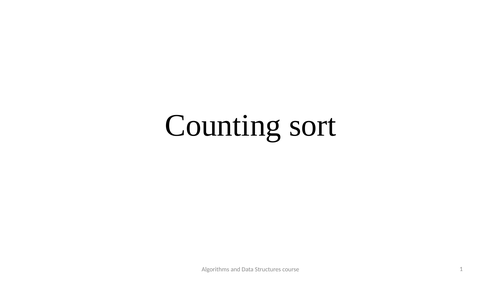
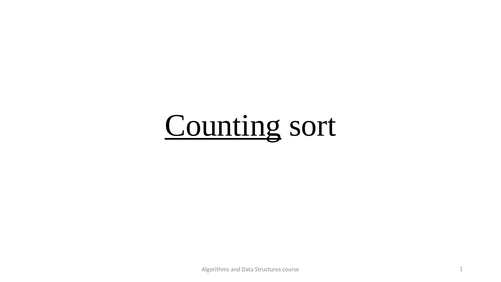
Counting underline: none -> present (223, 125)
